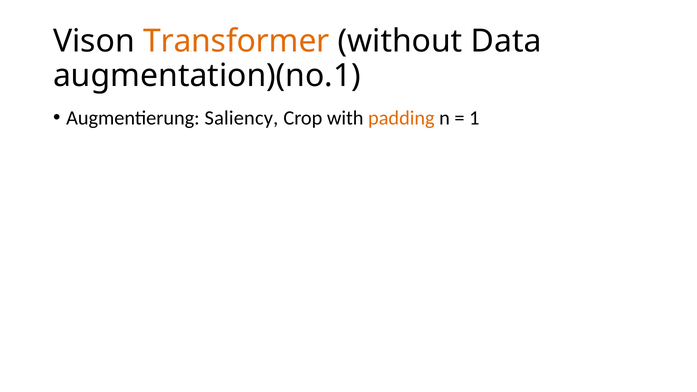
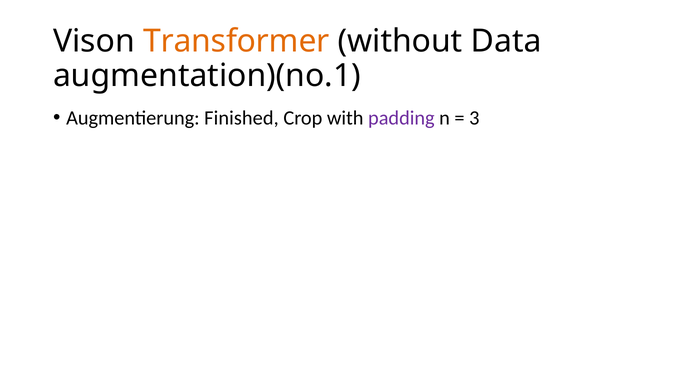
Saliency: Saliency -> Finished (241, 118)
padding colour: orange -> purple (401, 118)
1: 1 -> 3 (474, 118)
